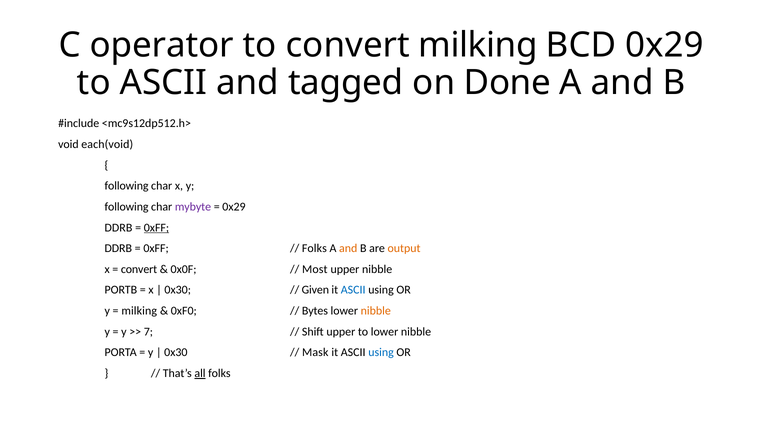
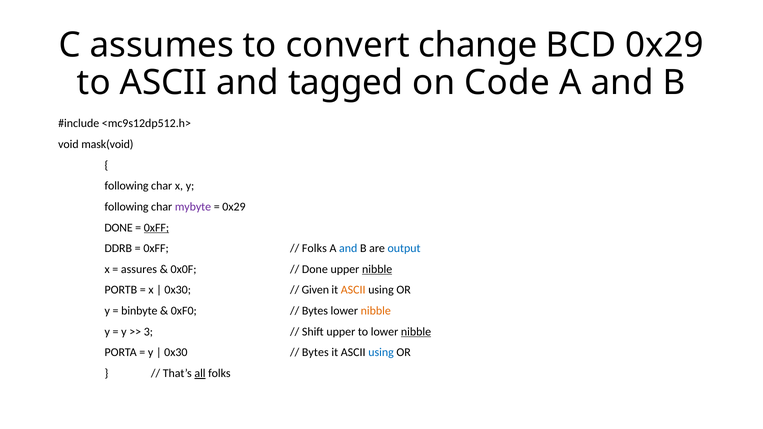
operator: operator -> assumes (162, 45)
convert milking: milking -> change (478, 45)
Done: Done -> Code (507, 83)
each(void: each(void -> mask(void (107, 144)
DDRB: DDRB -> DONE (119, 228)
and colour: orange -> blue (348, 249)
output colour: orange -> blue (404, 249)
convert: convert -> assures (139, 269)
Most: Most -> Done (315, 269)
nibble underline: none -> present (377, 269)
ASCII colour: blue -> orange (353, 290)
milking: milking -> binbyte (139, 311)
7: 7 -> 3 (148, 332)
nibble underline: none -> present (416, 332)
Mask: Mask -> Bytes (315, 353)
